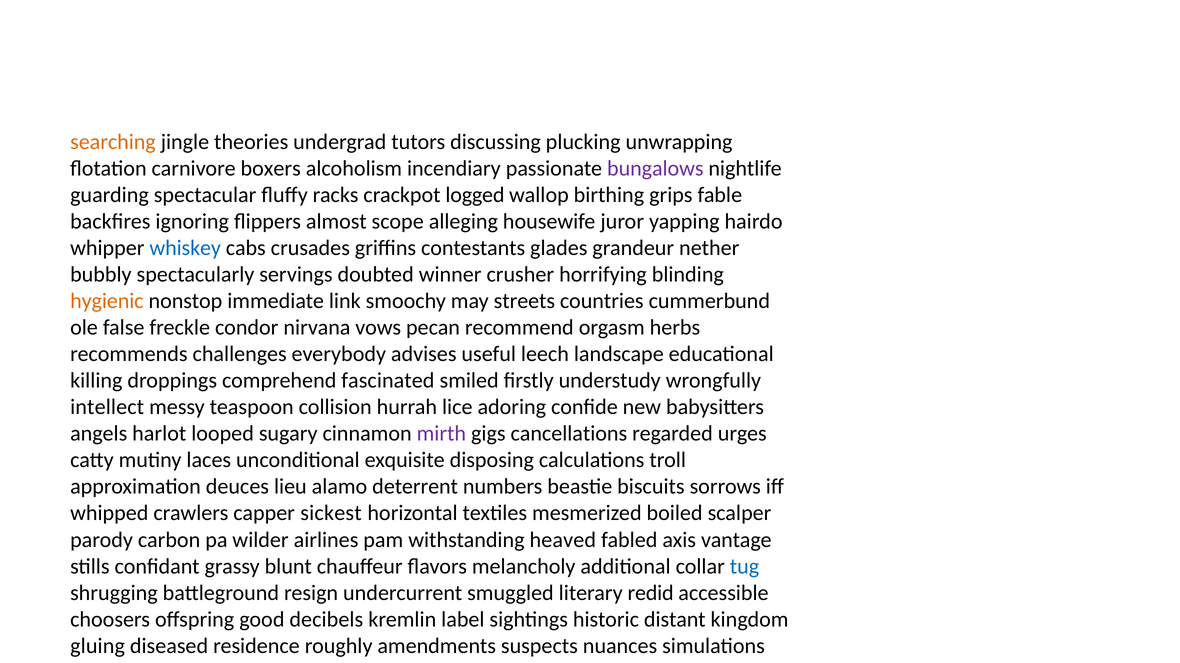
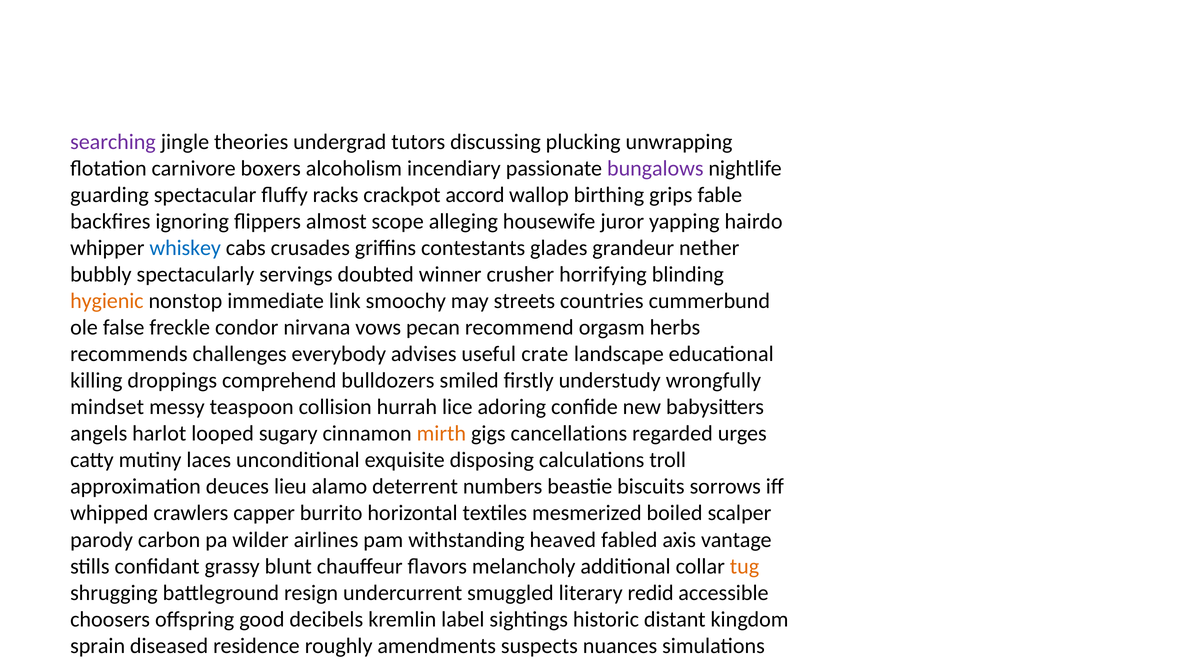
searching colour: orange -> purple (113, 142)
crackpot logged: logged -> accord (475, 195)
leech: leech -> crate (545, 354)
fascinated: fascinated -> bulldozers (388, 381)
intellect: intellect -> mindset (107, 408)
mirth colour: purple -> orange (441, 434)
sickest: sickest -> burrito (331, 514)
tug colour: blue -> orange (745, 567)
gluing: gluing -> sprain (98, 647)
